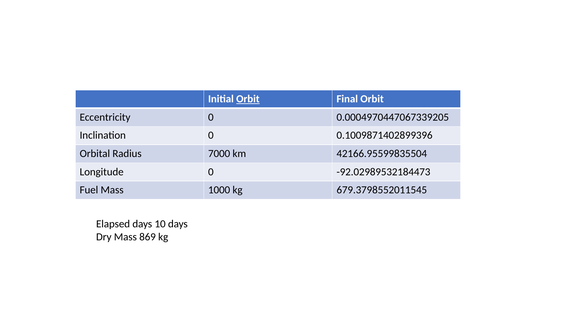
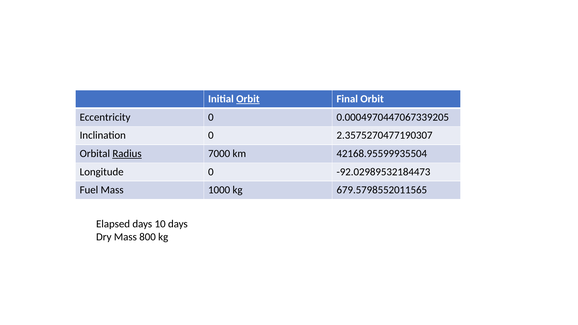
0.1009871402899396: 0.1009871402899396 -> 2.3575270477190307 (385, 135)
Radius underline: none -> present (127, 154)
42166.95599835504: 42166.95599835504 -> 42168.95599935504 (382, 154)
679.3798552011545: 679.3798552011545 -> 679.5798552011565 (382, 190)
869: 869 -> 800 (148, 237)
